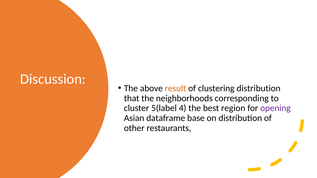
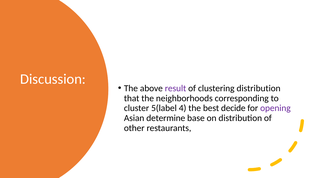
result colour: orange -> purple (176, 88)
region: region -> decide (233, 108)
dataframe: dataframe -> determine (166, 118)
